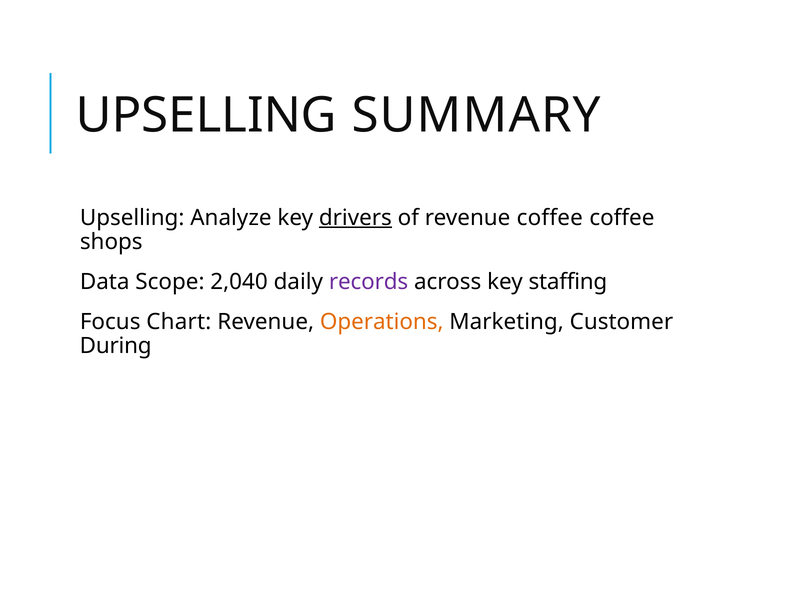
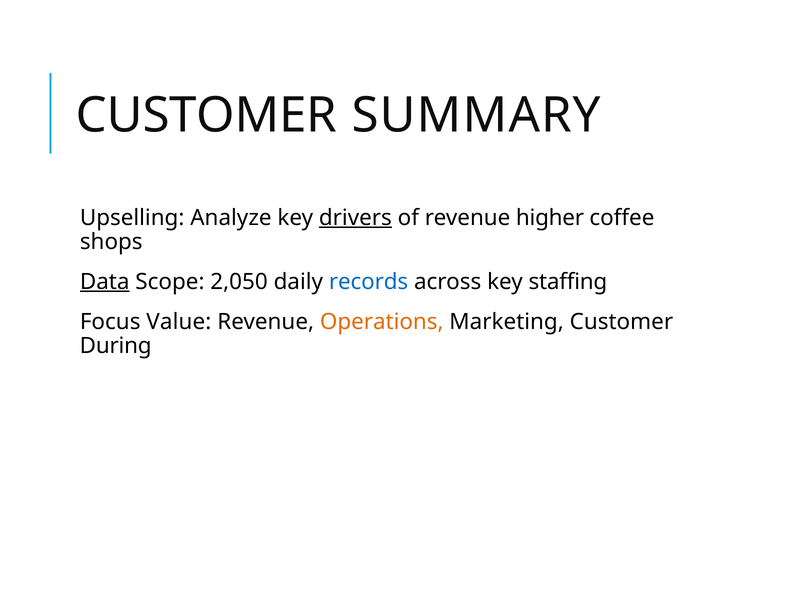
UPSELLING: UPSELLING -> CUSTOMER (206, 116)
revenue coffee: coffee -> higher (550, 218)
Data underline: none -> present (105, 282)
2,040: 2,040 -> 2,050 (239, 282)
records colour: purple -> blue (369, 282)
Chart: Chart -> Value (179, 322)
